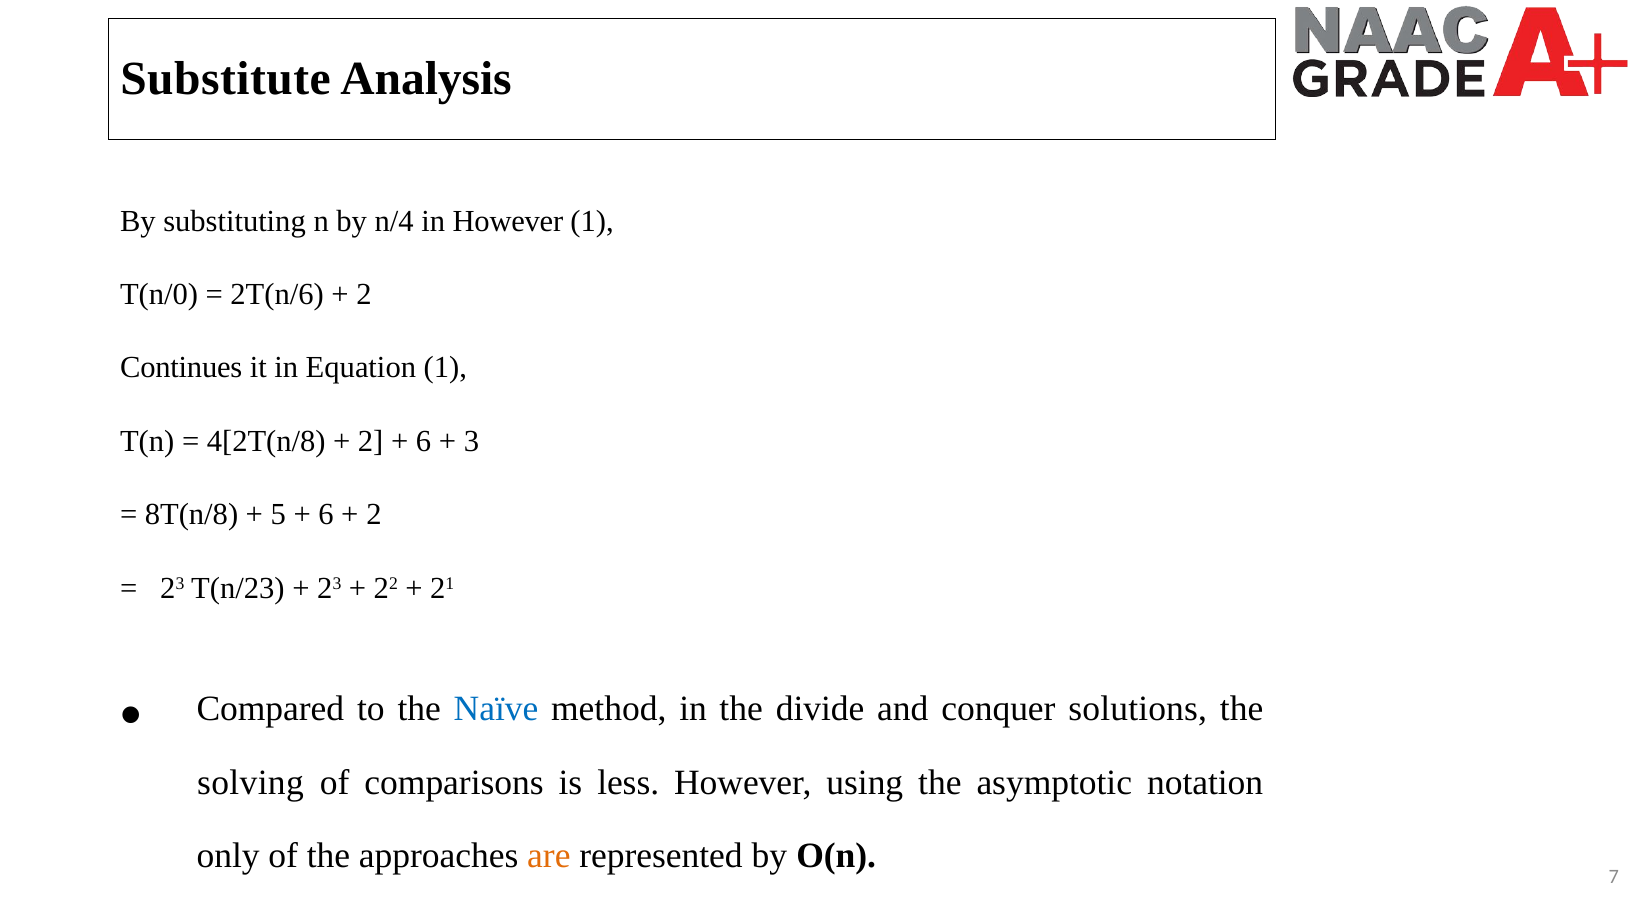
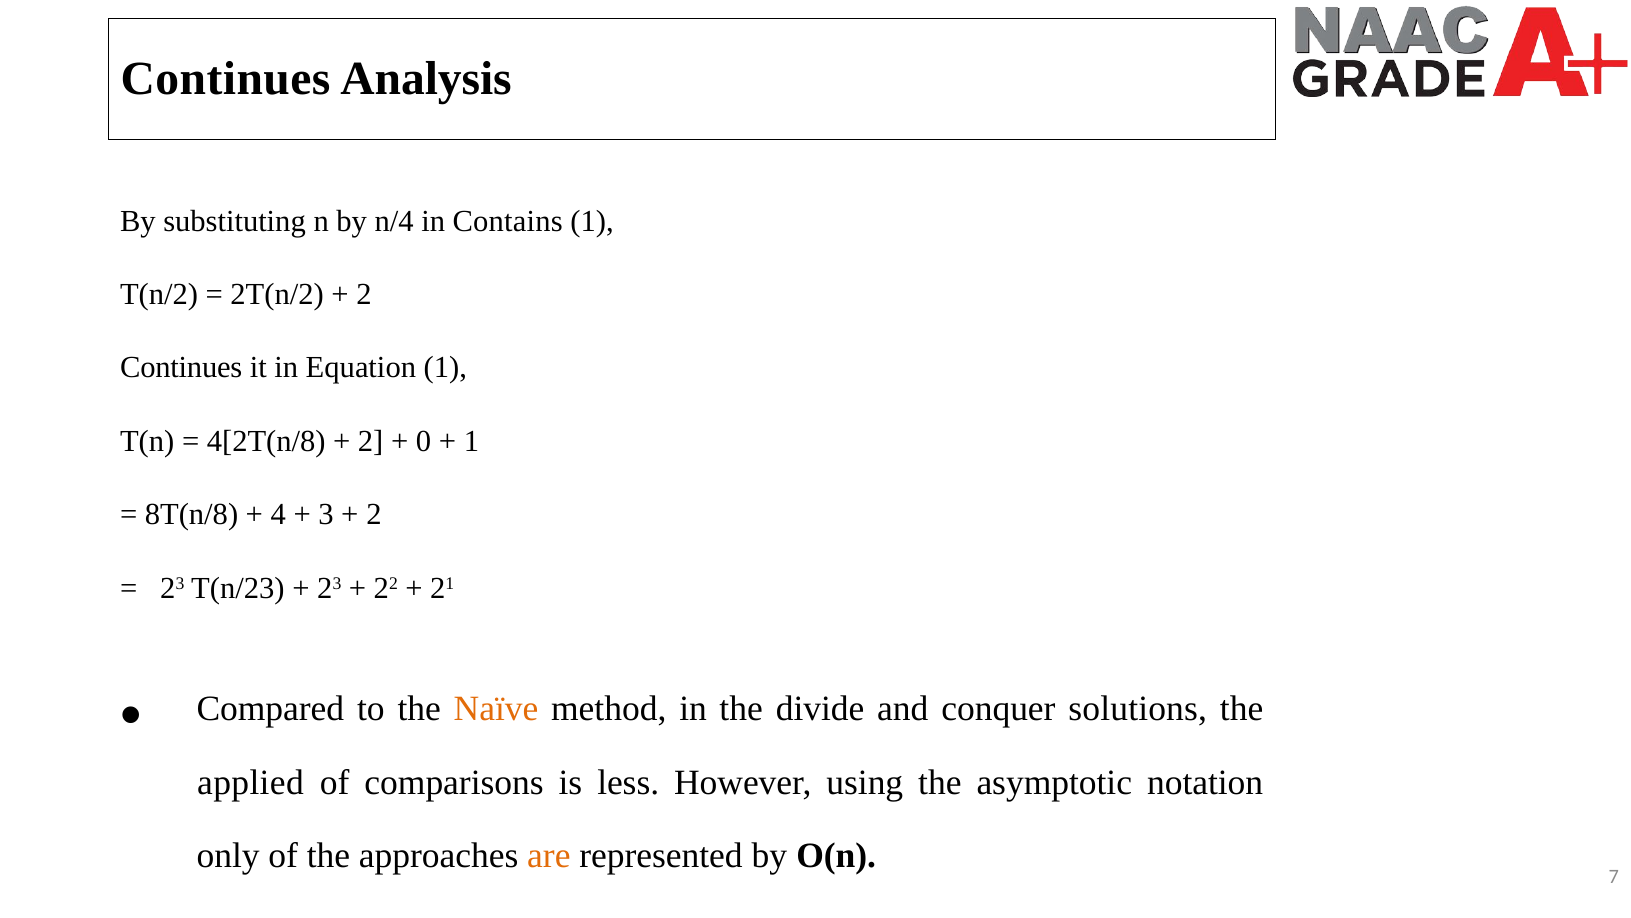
Substitute: Substitute -> Continues (226, 78)
in However: However -> Contains (508, 221)
T(n/0: T(n/0 -> T(n/2 (159, 294)
2T(n/6: 2T(n/6 -> 2T(n/2 (277, 294)
6: 6 -> 0 (424, 441)
3: 3 -> 1 (471, 441)
5: 5 -> 4 (278, 514)
6: 6 -> 3 (326, 514)
Naïve colour: blue -> orange (496, 708)
solving: solving -> applied (251, 782)
